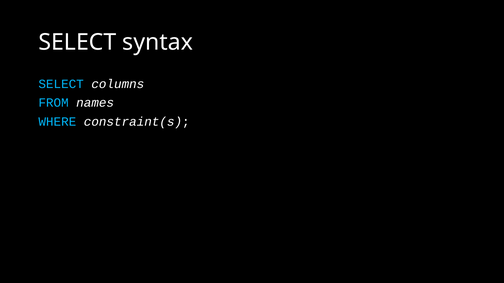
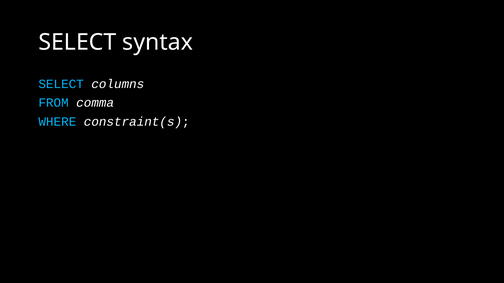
names: names -> comma (95, 103)
